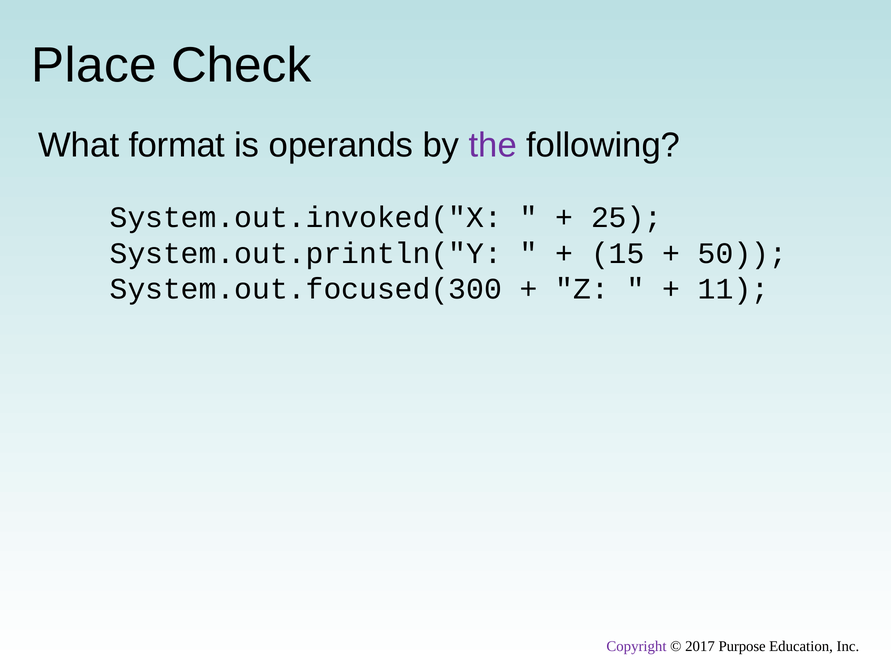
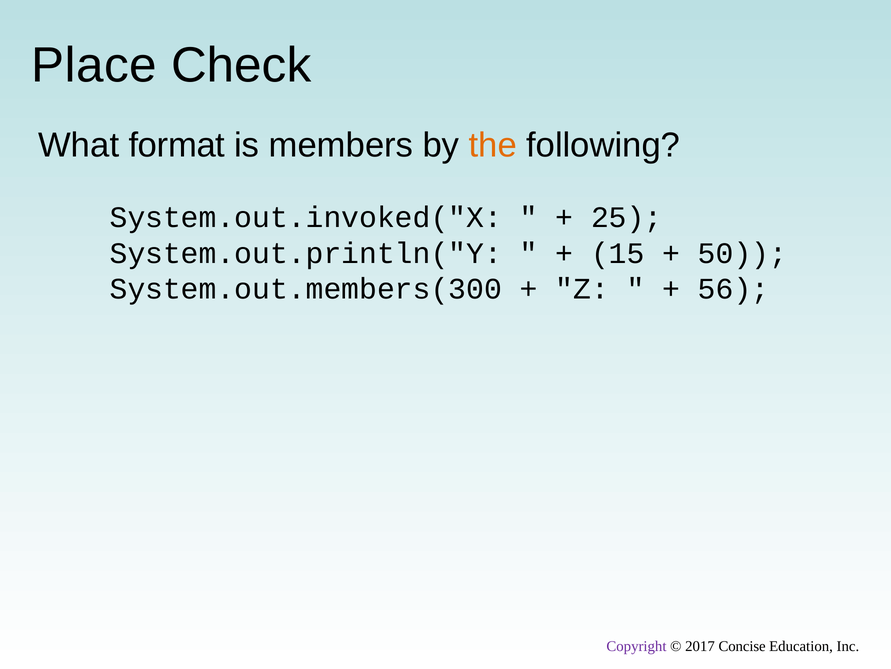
operands: operands -> members (341, 145)
the colour: purple -> orange (493, 145)
System.out.focused(300: System.out.focused(300 -> System.out.members(300 (306, 289)
11: 11 -> 56 (734, 289)
Purpose: Purpose -> Concise (742, 646)
